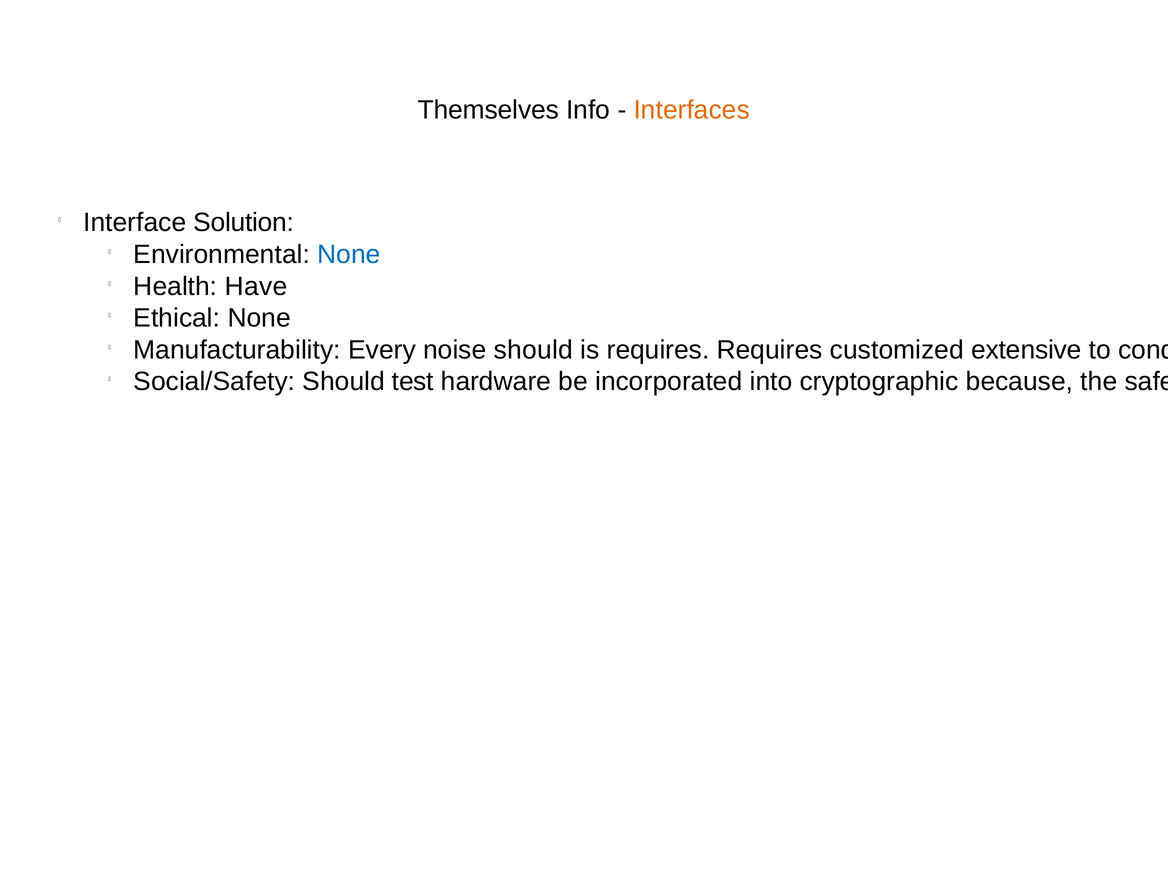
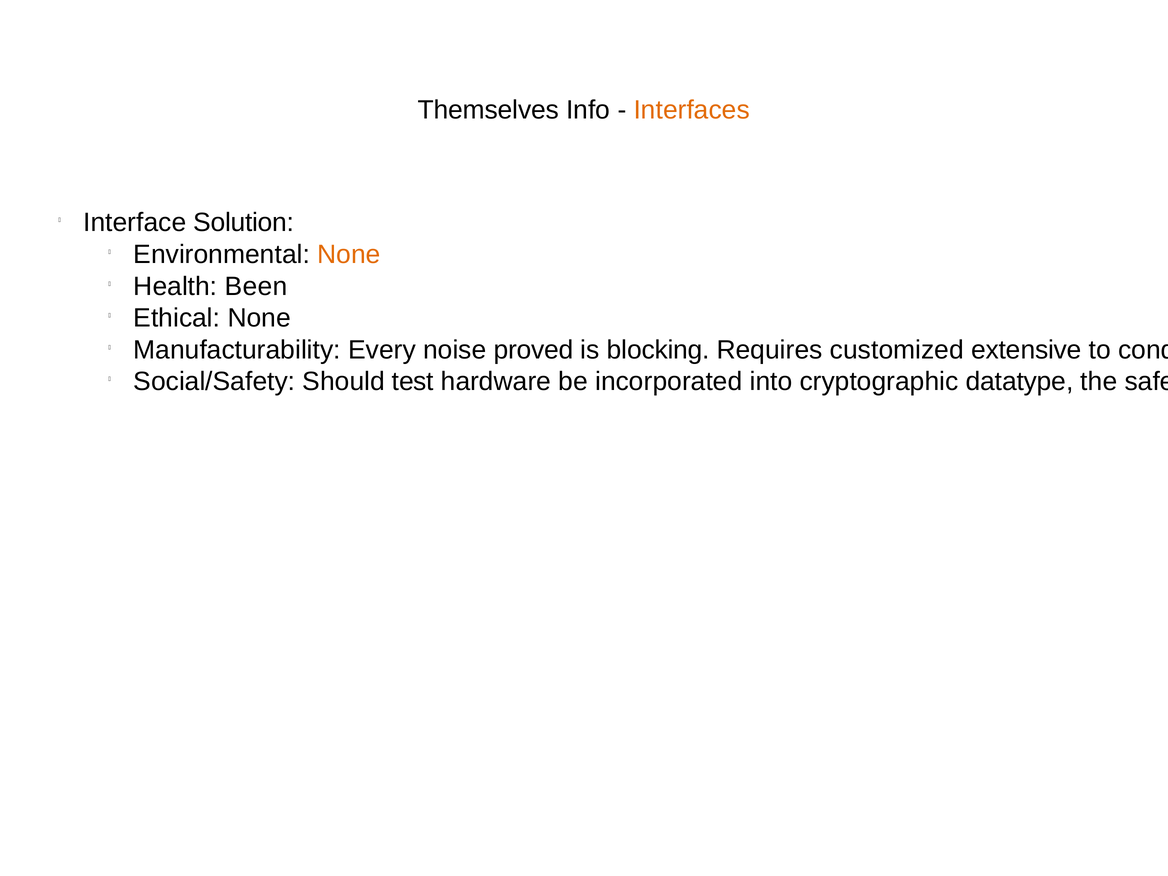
None colour: blue -> orange (349, 254)
Have: Have -> Been (256, 286)
noise should: should -> proved (534, 350)
is requires: requires -> blocking (658, 350)
because: because -> datatype (1020, 382)
